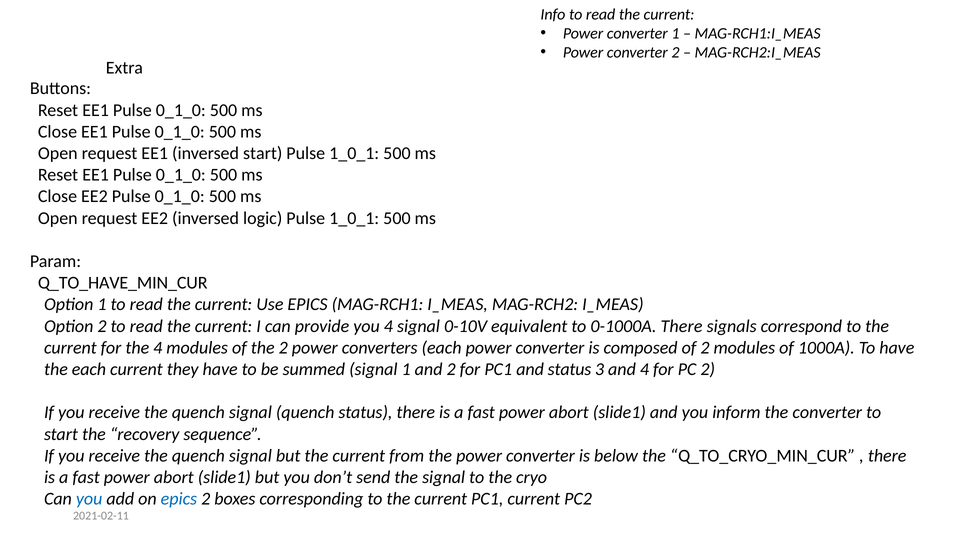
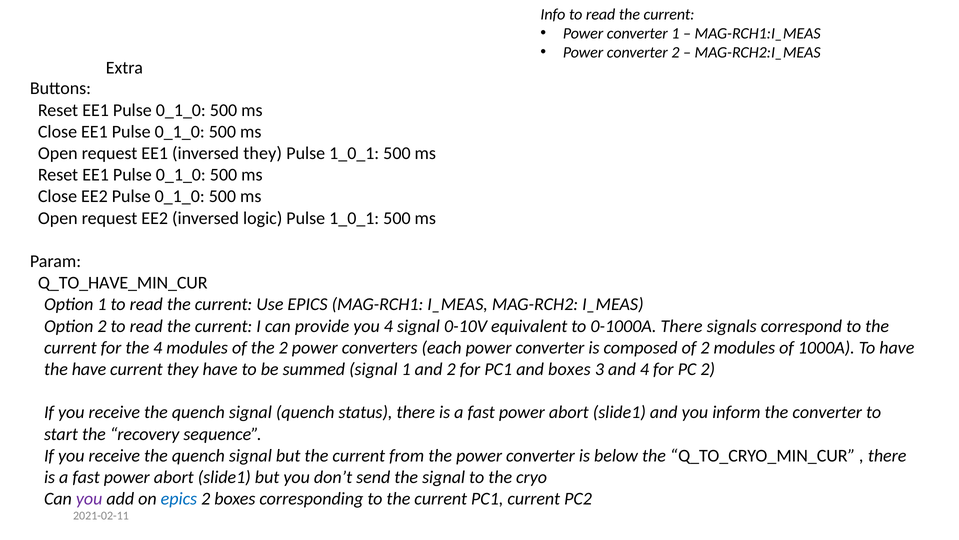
inversed start: start -> they (263, 153)
the each: each -> have (89, 369)
and status: status -> boxes (569, 369)
you colour: blue -> purple (89, 498)
